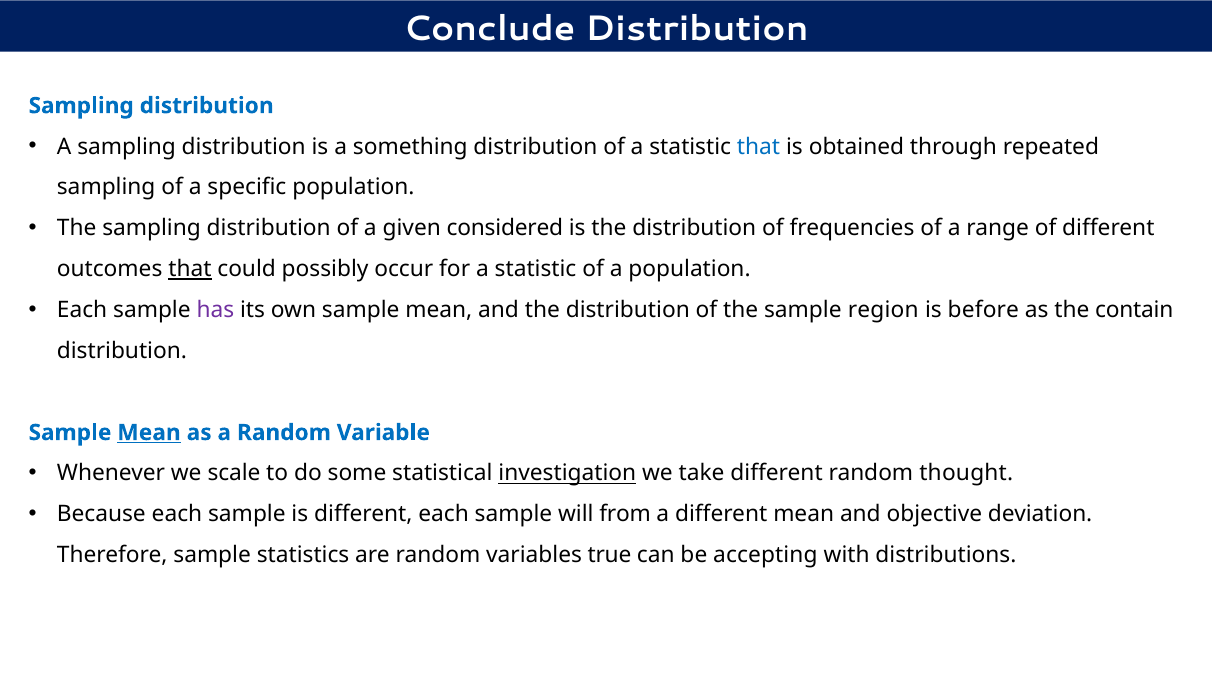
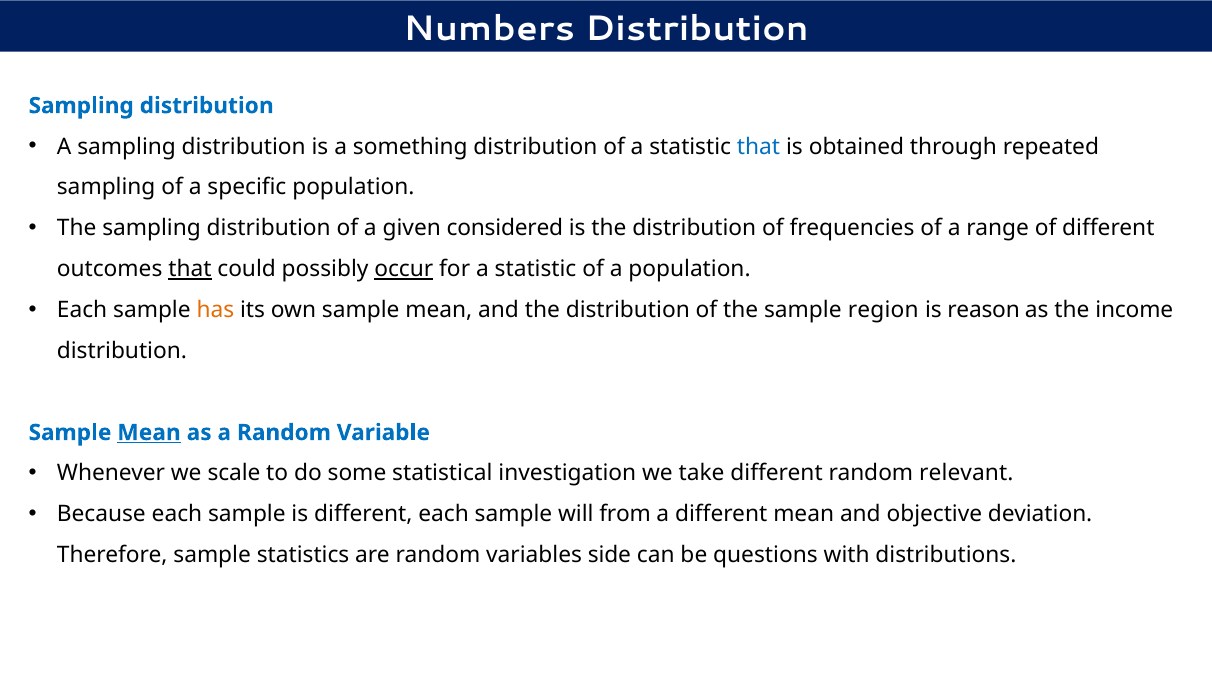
Conclude: Conclude -> Numbers (489, 28)
occur underline: none -> present (404, 269)
has colour: purple -> orange (215, 310)
before: before -> reason (984, 310)
contain: contain -> income (1134, 310)
investigation underline: present -> none (567, 474)
thought: thought -> relevant (966, 474)
true: true -> side (609, 556)
accepting: accepting -> questions (765, 556)
